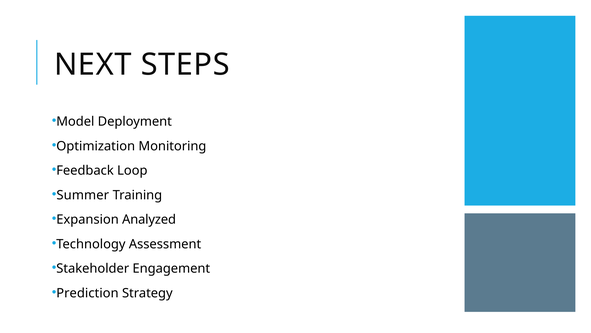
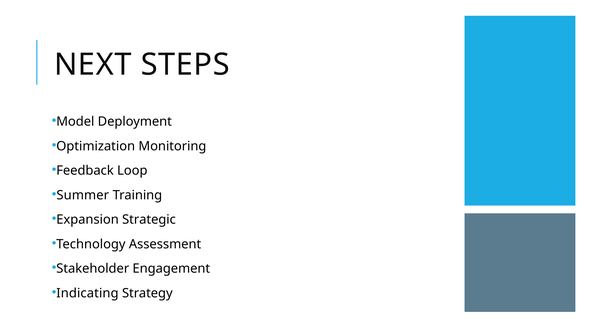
Analyzed: Analyzed -> Strategic (149, 219)
Prediction: Prediction -> Indicating (87, 293)
